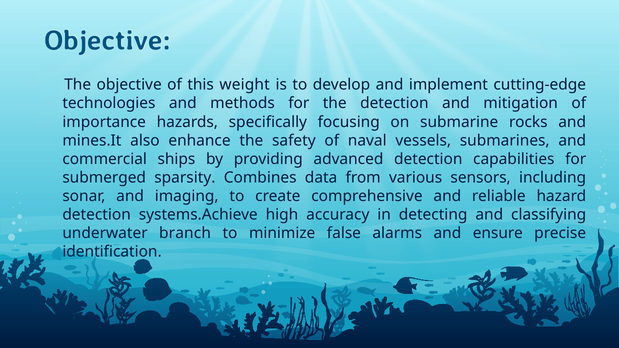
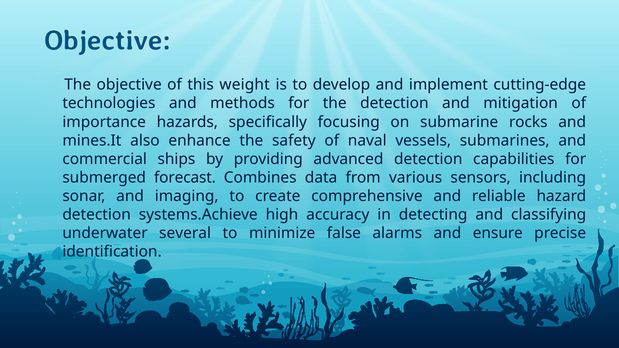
sparsity: sparsity -> forecast (185, 178)
branch: branch -> several (185, 233)
